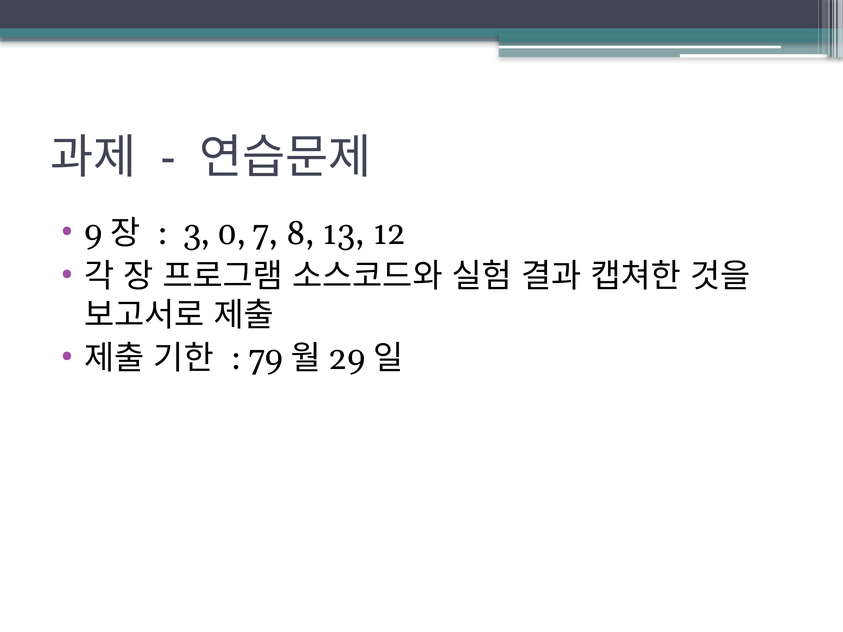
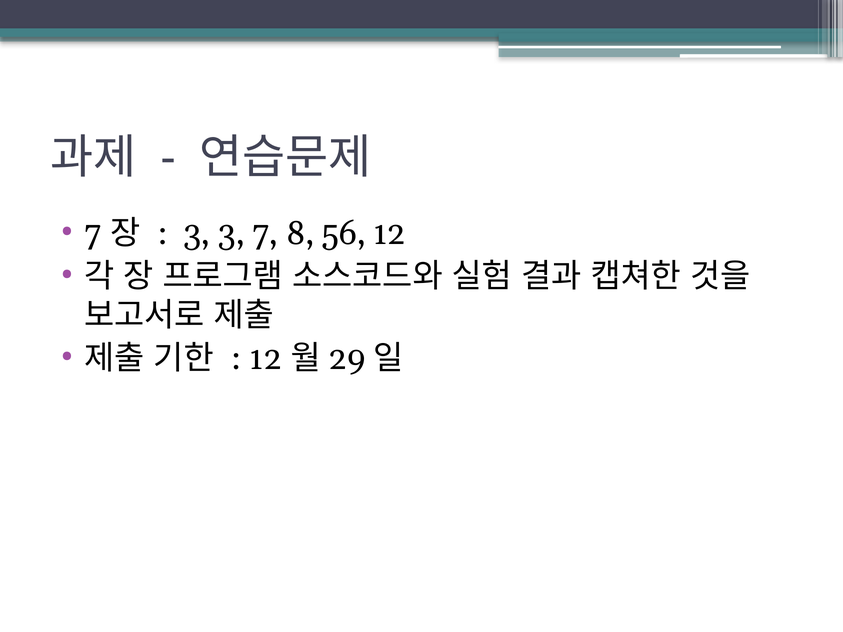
9: 9 -> 7 (93, 233)
3 0: 0 -> 3 (231, 233)
13: 13 -> 56 (344, 233)
79: 79 -> 12 (266, 359)
